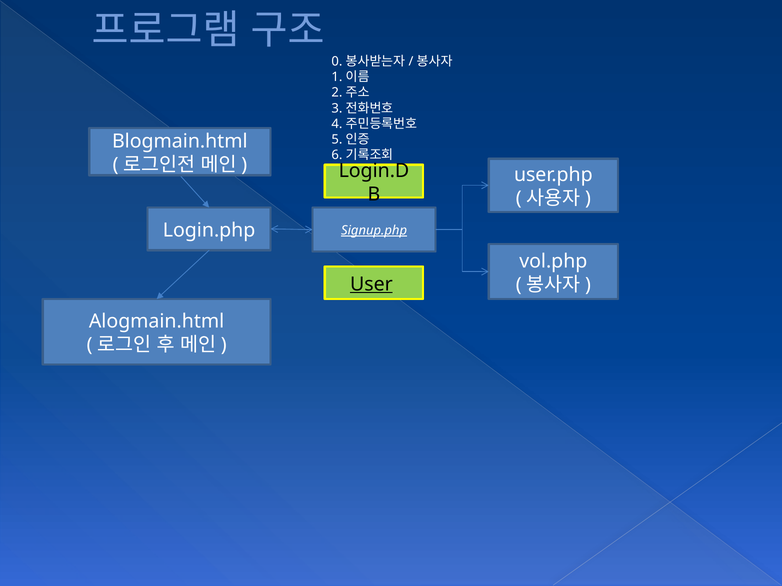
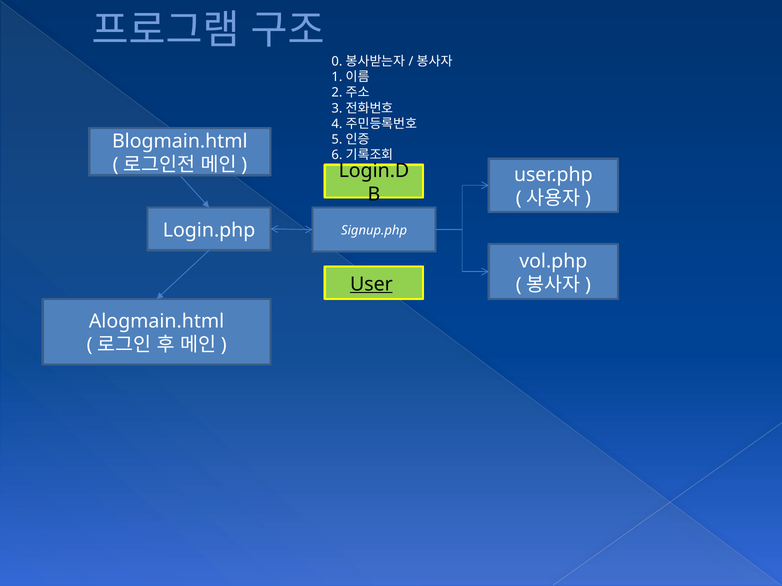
Signup.php underline: present -> none (374, 231)
